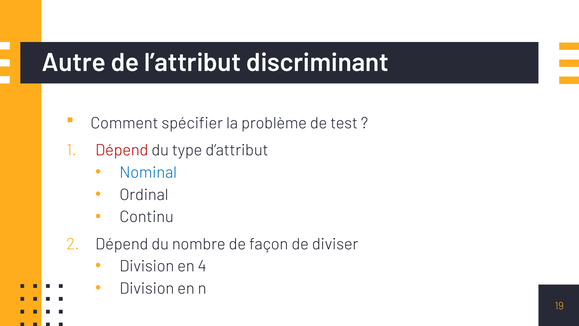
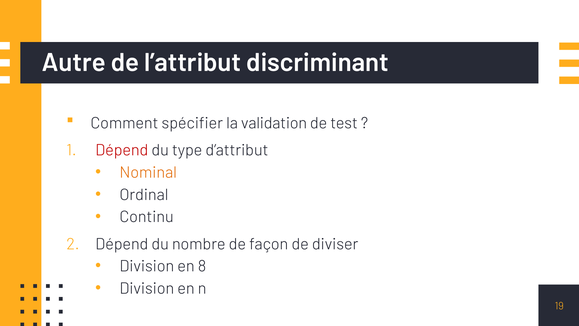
problème: problème -> validation (274, 123)
Nominal colour: blue -> orange (148, 172)
4: 4 -> 8 (202, 266)
